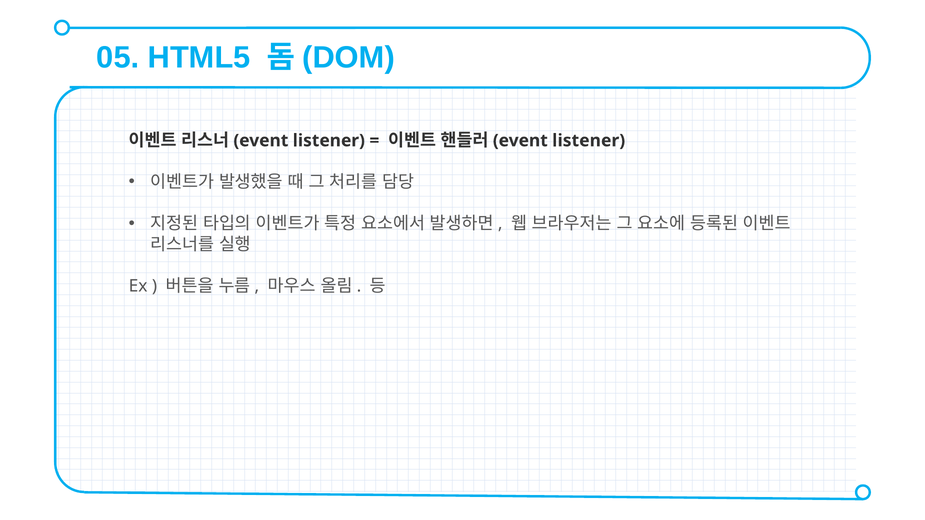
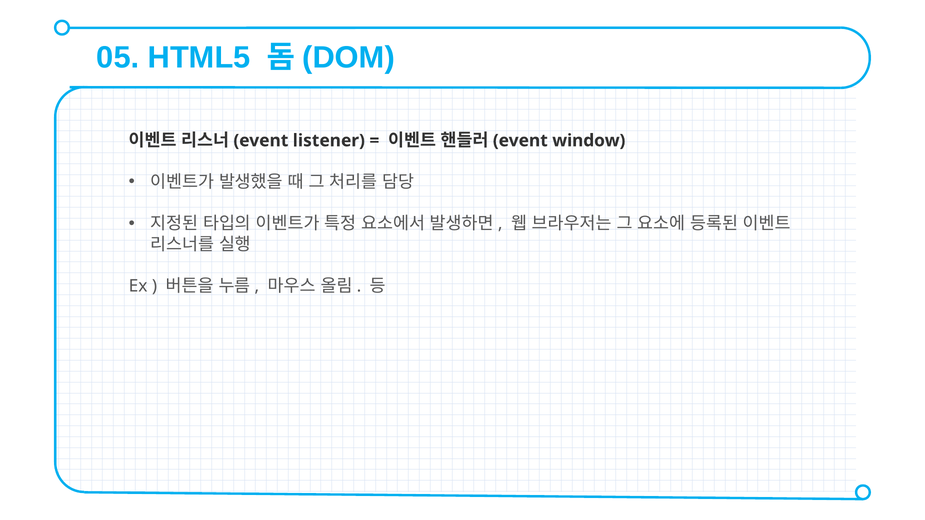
listener: listener -> window (589, 141)
